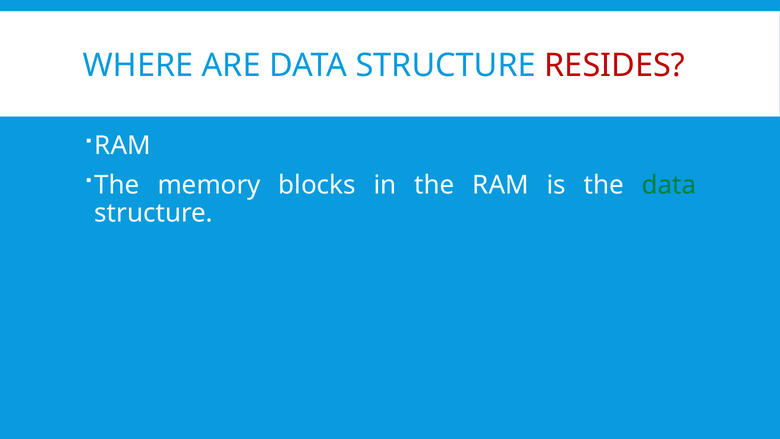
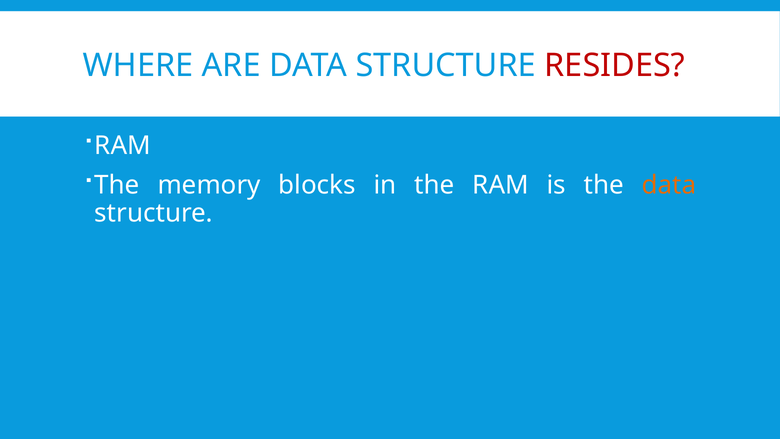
data colour: green -> orange (669, 185)
